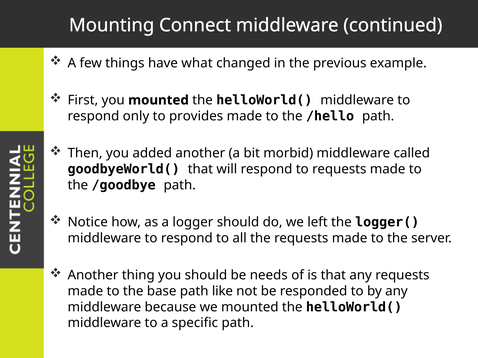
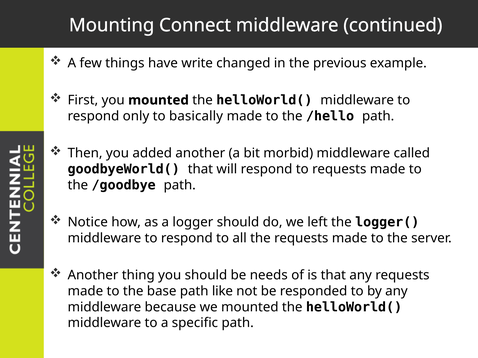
what: what -> write (197, 63)
provides: provides -> basically (196, 116)
